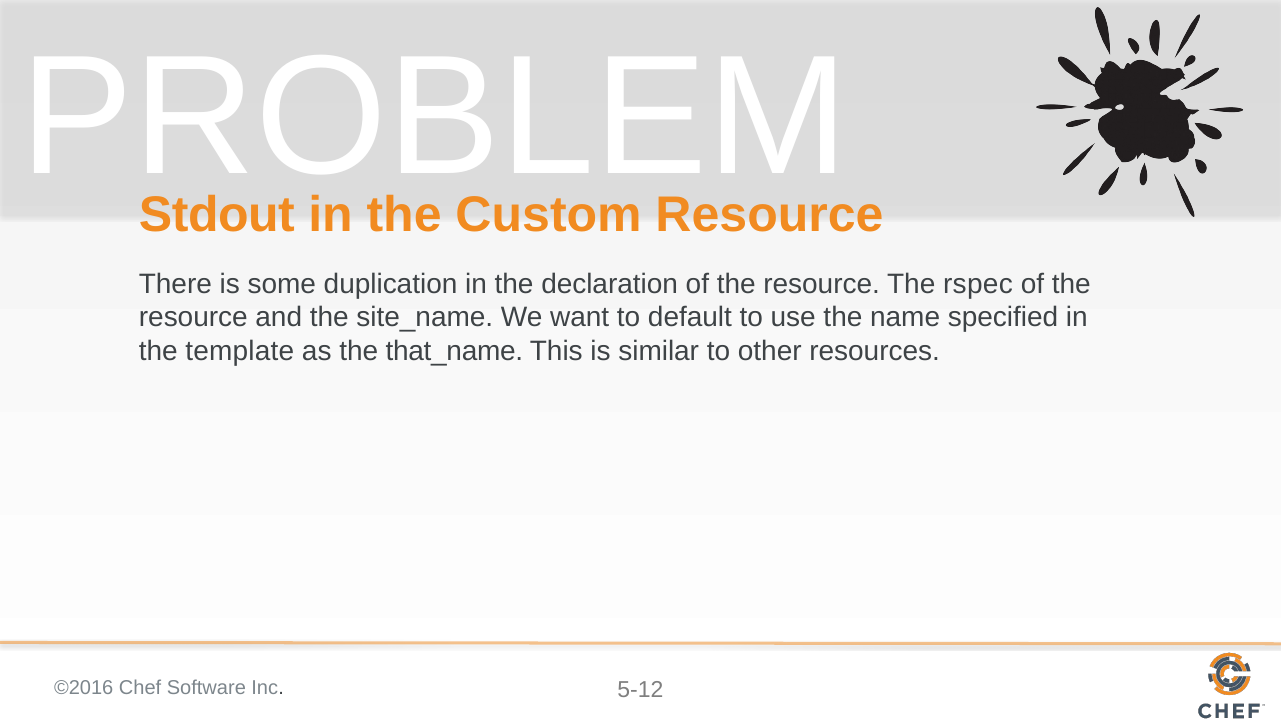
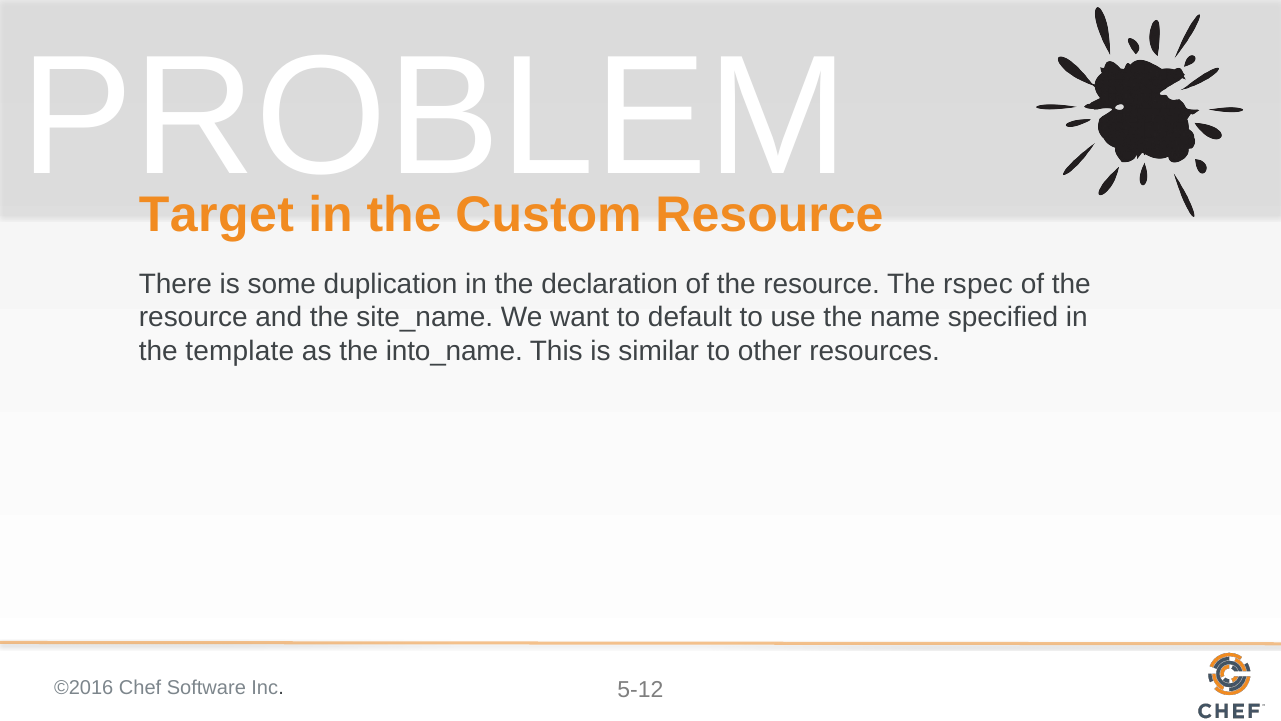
Stdout: Stdout -> Target (216, 215)
that_name: that_name -> into_name (454, 351)
